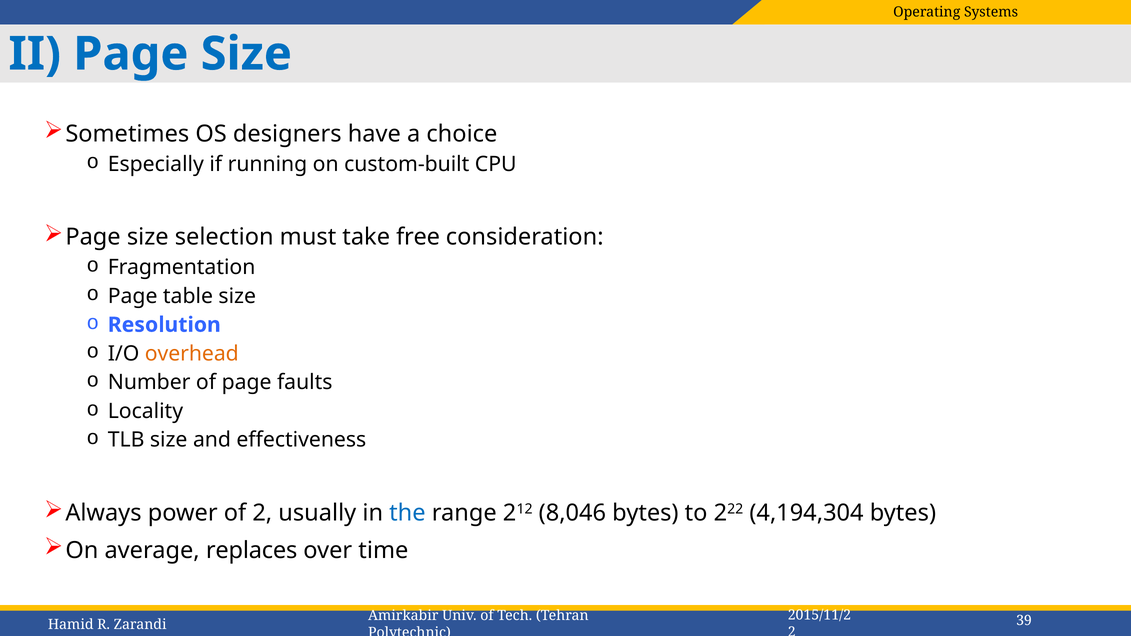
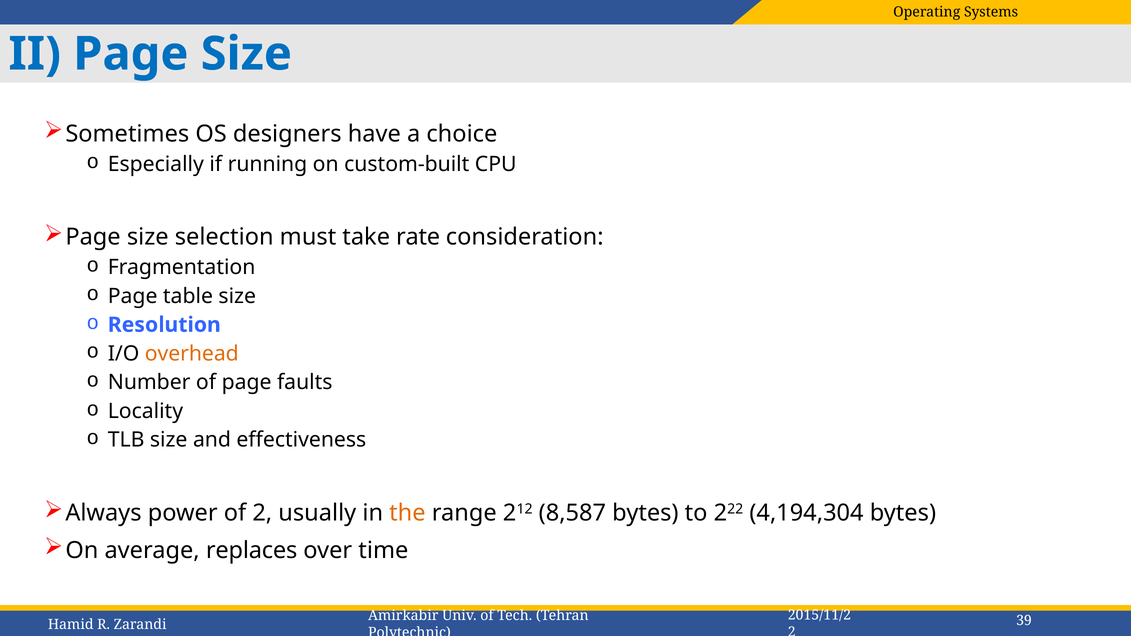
free: free -> rate (418, 237)
the colour: blue -> orange (407, 513)
8,046: 8,046 -> 8,587 (572, 513)
